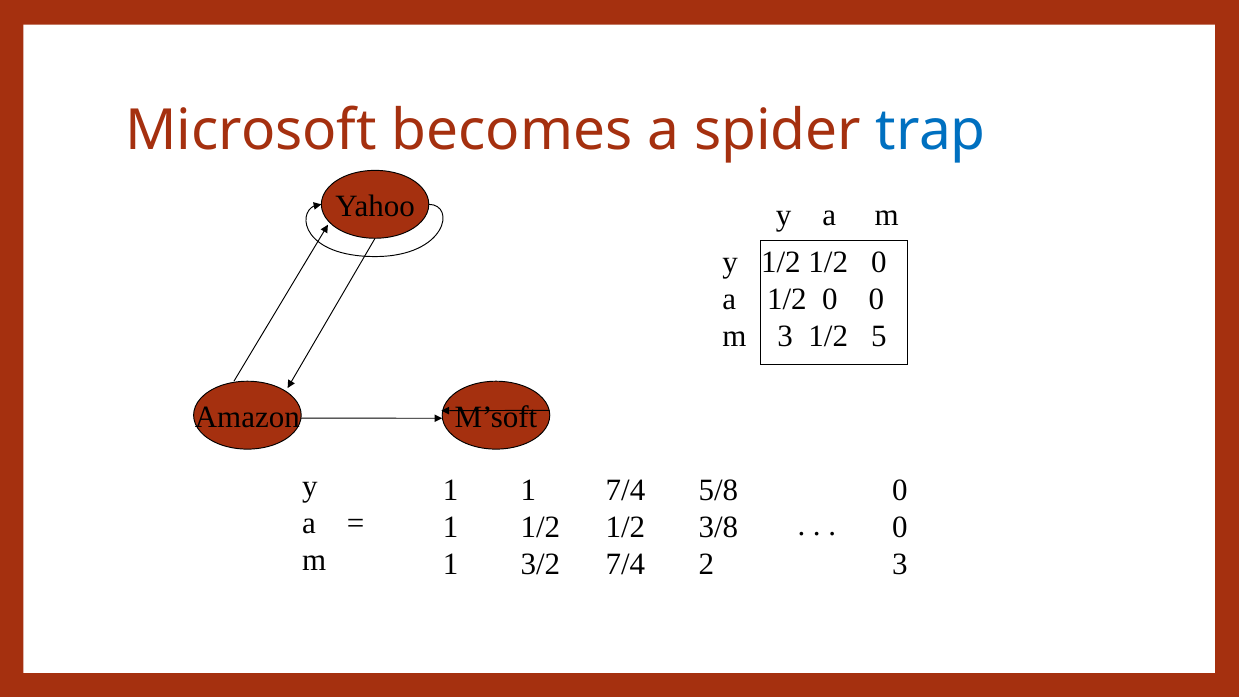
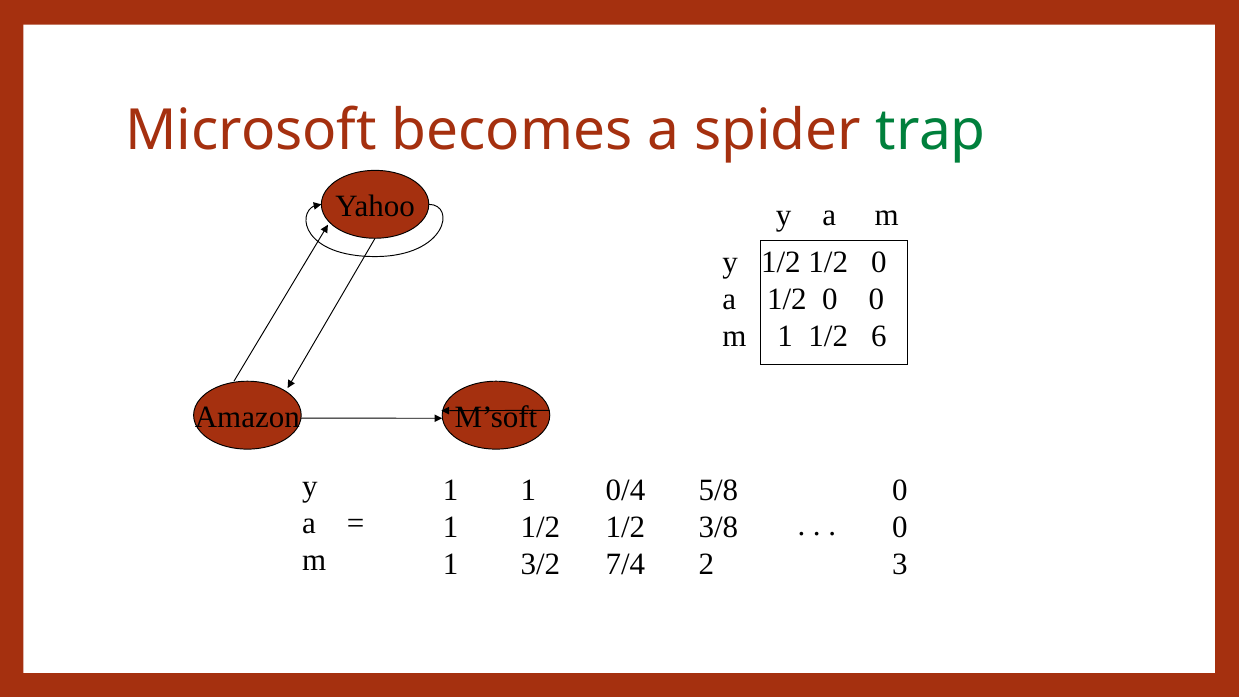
trap colour: blue -> green (931, 130)
3: 3 -> 1 (785, 336)
5: 5 -> 6 (879, 336)
7/4: 7/4 -> 0/4 (625, 490)
